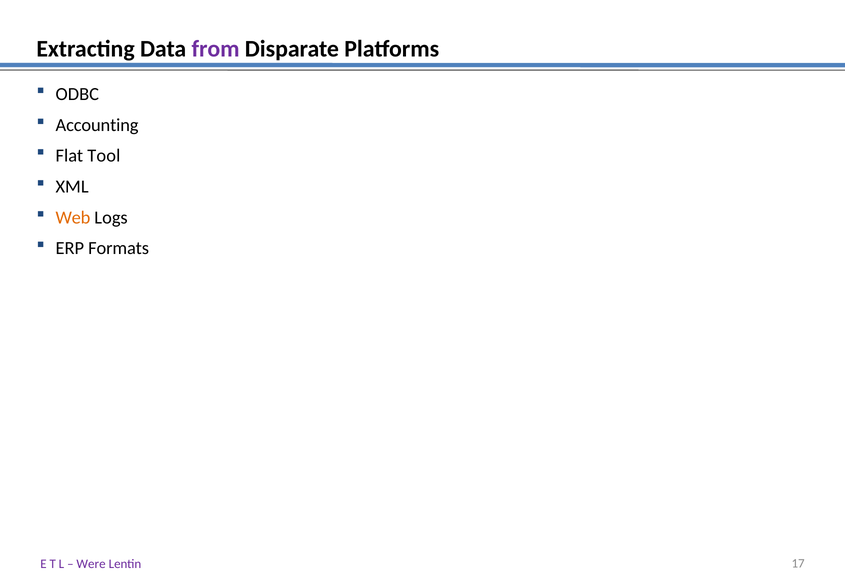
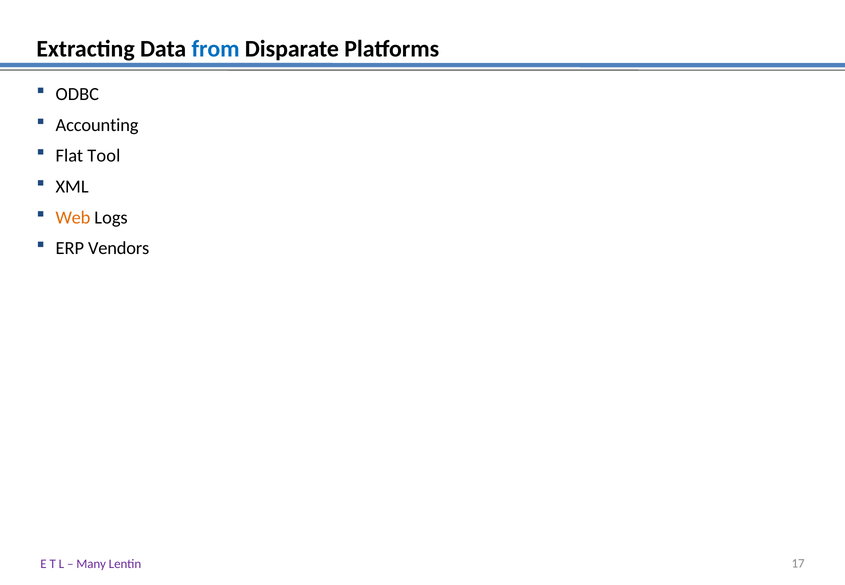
from colour: purple -> blue (216, 49)
Formats: Formats -> Vendors (119, 248)
Were: Were -> Many (91, 564)
